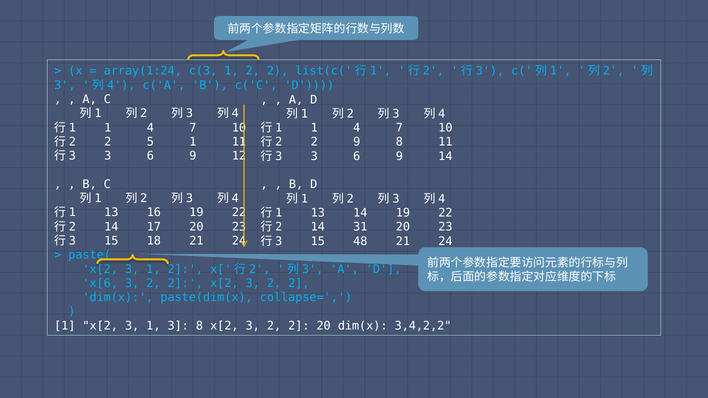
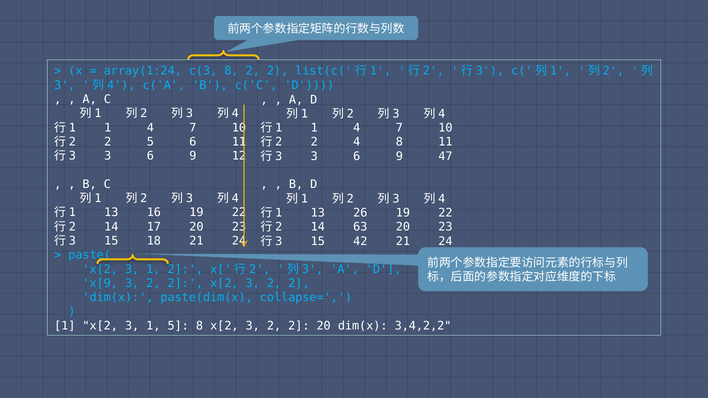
c(3 1: 1 -> 8 (231, 71)
5 1: 1 -> 6 (193, 142)
2 9: 9 -> 4 (357, 142)
9 14: 14 -> 47 (445, 156)
13 14: 14 -> 26 (360, 213)
31: 31 -> 63 (360, 227)
48: 48 -> 42 (360, 241)
x[6: x[6 -> x[9 (100, 283)
1 3: 3 -> 5 (178, 326)
